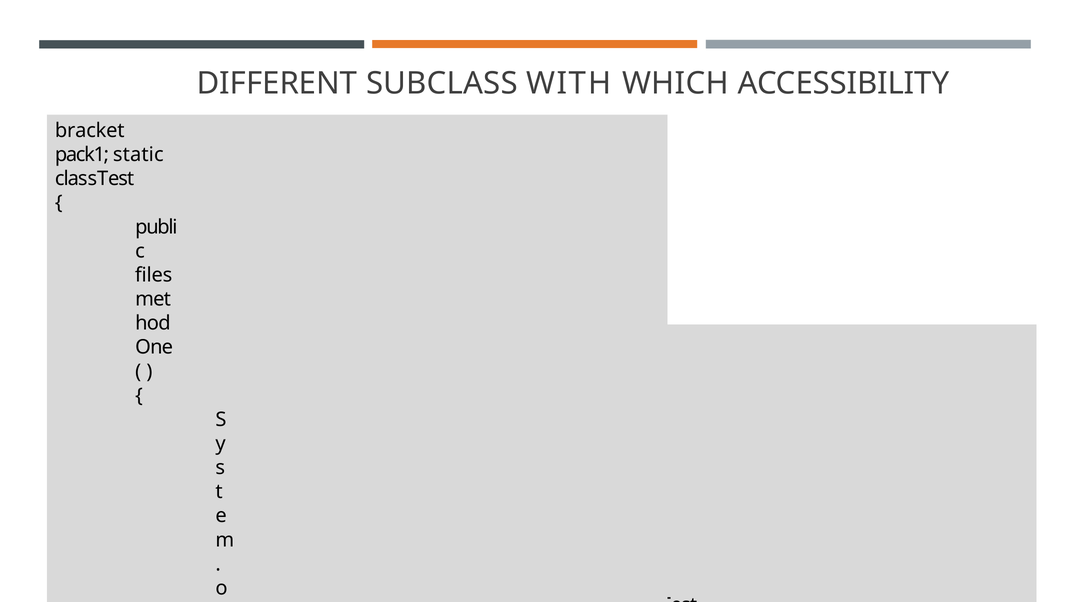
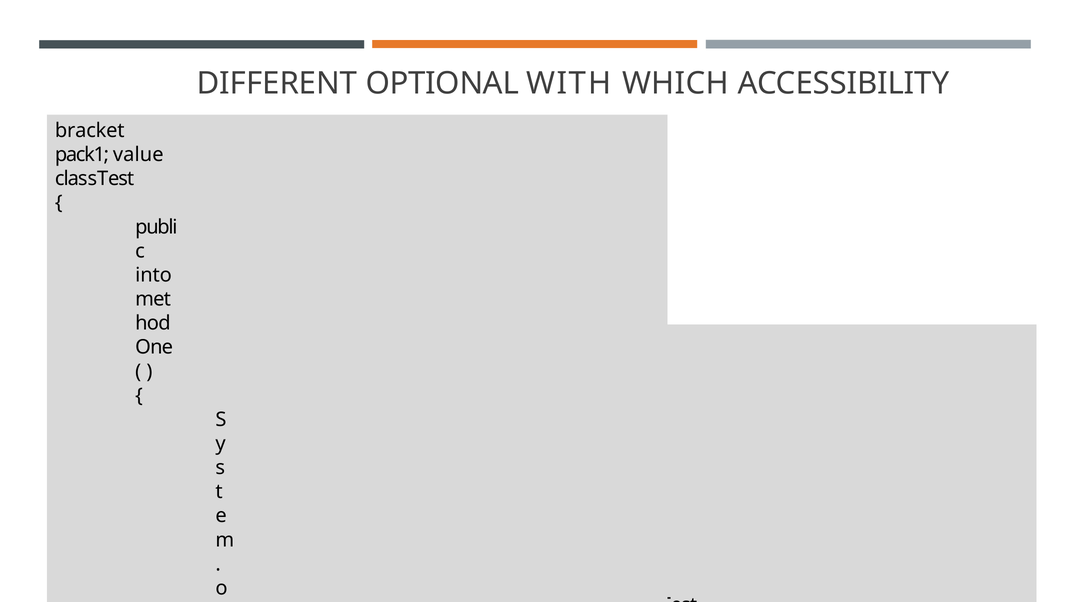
SUBCLASS: SUBCLASS -> OPTIONAL (442, 83)
pack1 static: static -> value (138, 155)
files: files -> into (154, 275)
